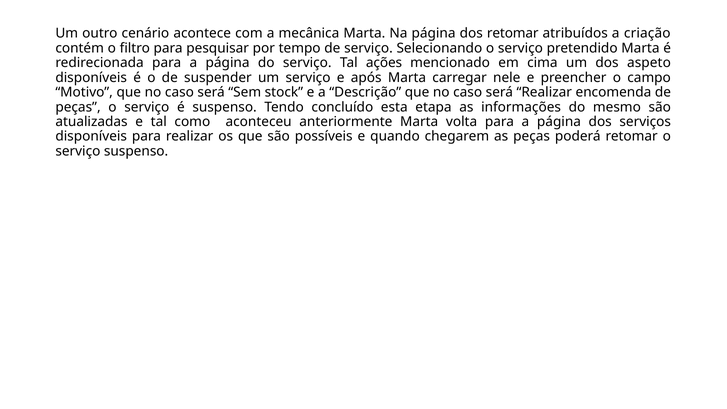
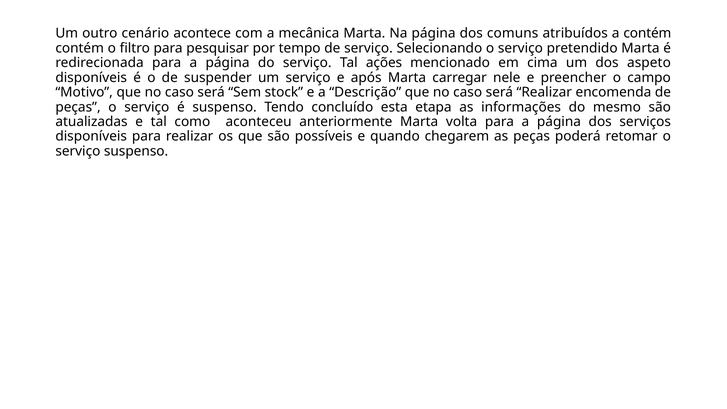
dos retomar: retomar -> comuns (513, 33)
a criação: criação -> contém (647, 33)
